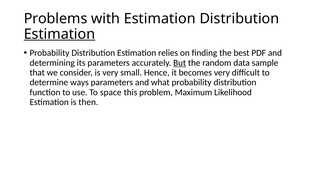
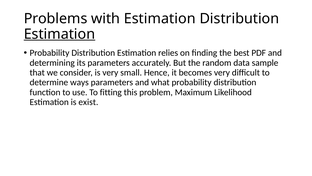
But underline: present -> none (180, 63)
space: space -> fitting (111, 92)
then: then -> exist (88, 102)
